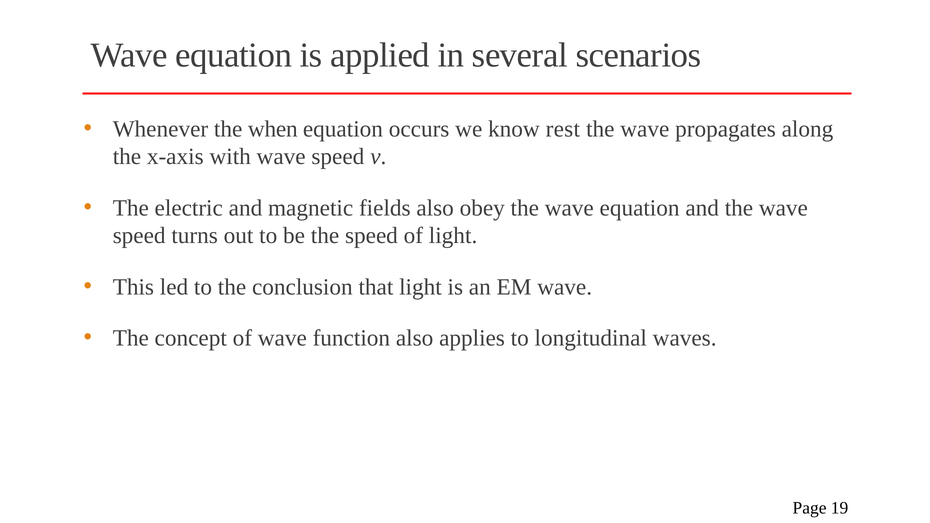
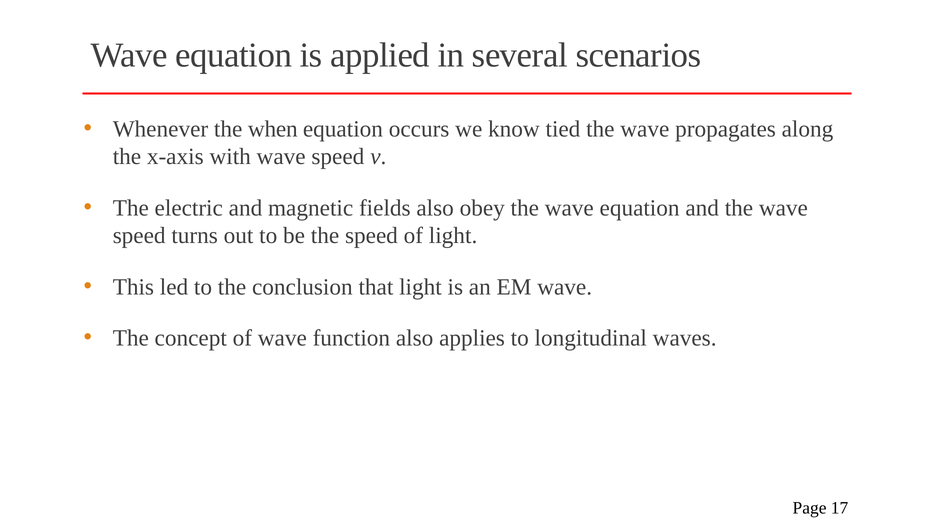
rest: rest -> tied (563, 129)
19: 19 -> 17 (840, 508)
